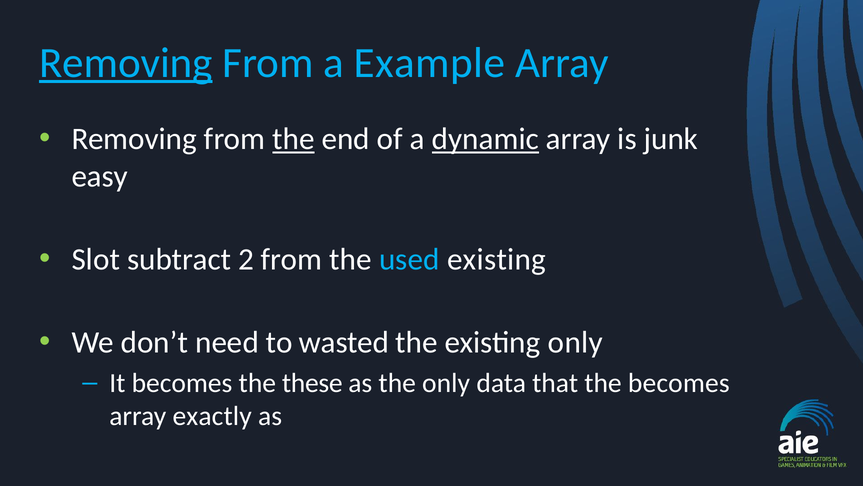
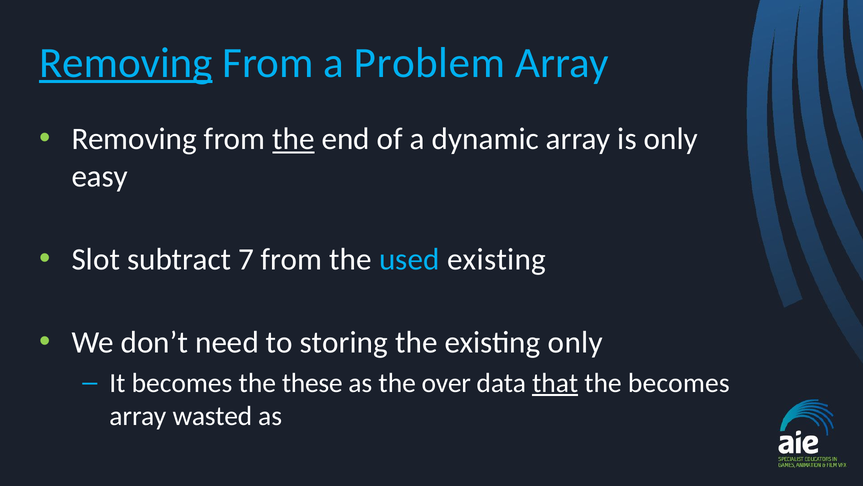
Example: Example -> Problem (429, 63)
dynamic underline: present -> none (485, 139)
is junk: junk -> only (671, 139)
2: 2 -> 7 (246, 259)
wasted: wasted -> storing (344, 342)
the only: only -> over (446, 383)
that underline: none -> present (555, 383)
exactly: exactly -> wasted (212, 416)
